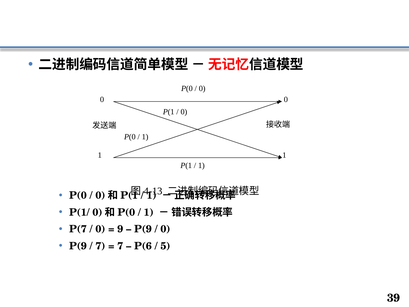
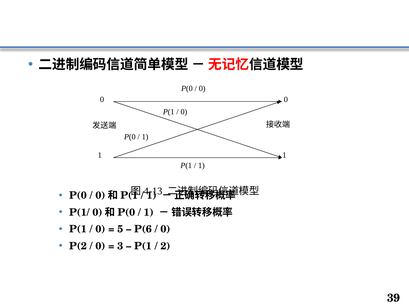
P(7: P(7 -> P(1 (78, 229)
9: 9 -> 5 (120, 229)
P(9: P(9 -> P(6 (143, 229)
P(9: P(9 -> P(2 (78, 246)
7: 7 -> 0 (100, 246)
7: 7 -> 3 (120, 246)
P(6: P(6 -> P(1 (143, 246)
5: 5 -> 2 (165, 246)
